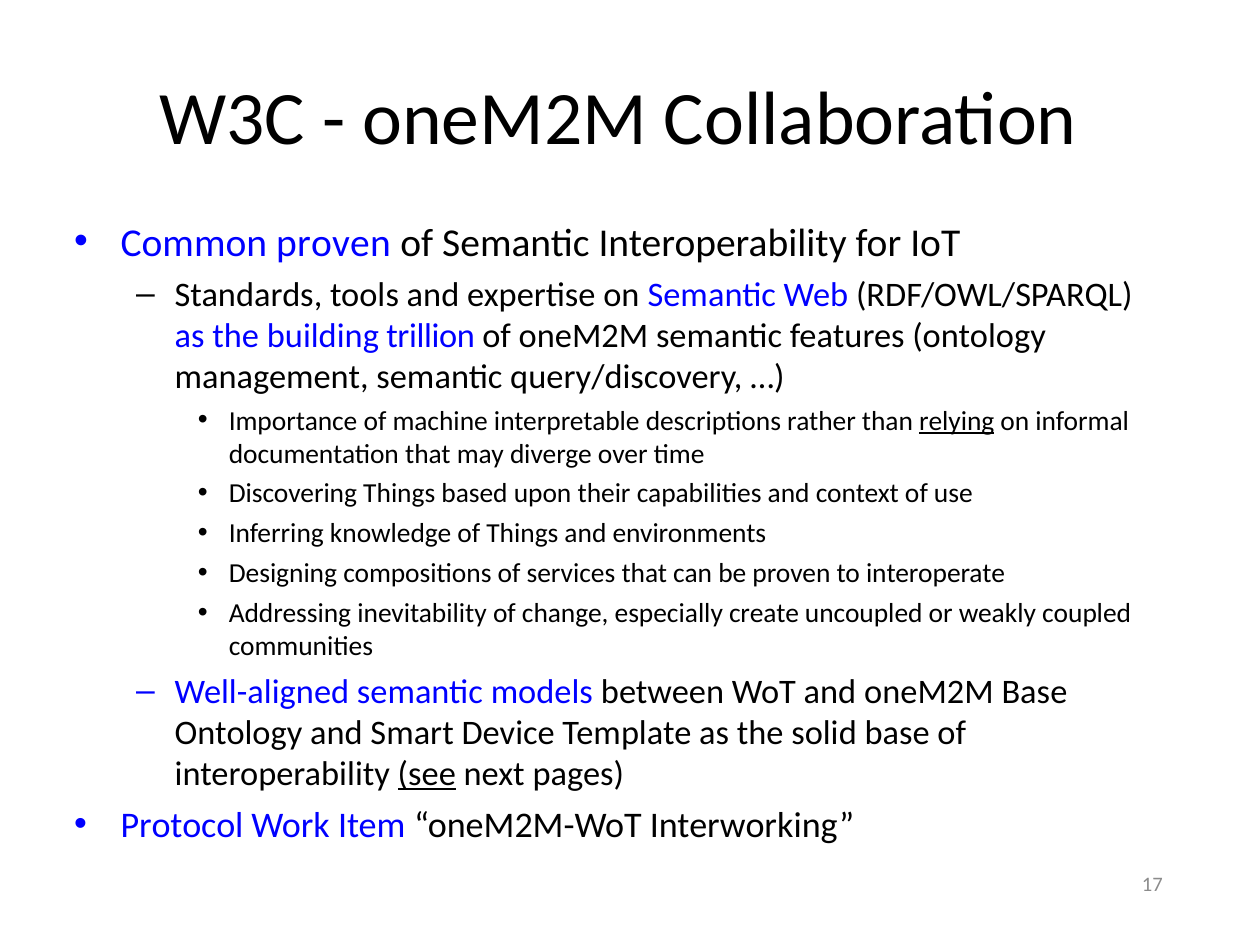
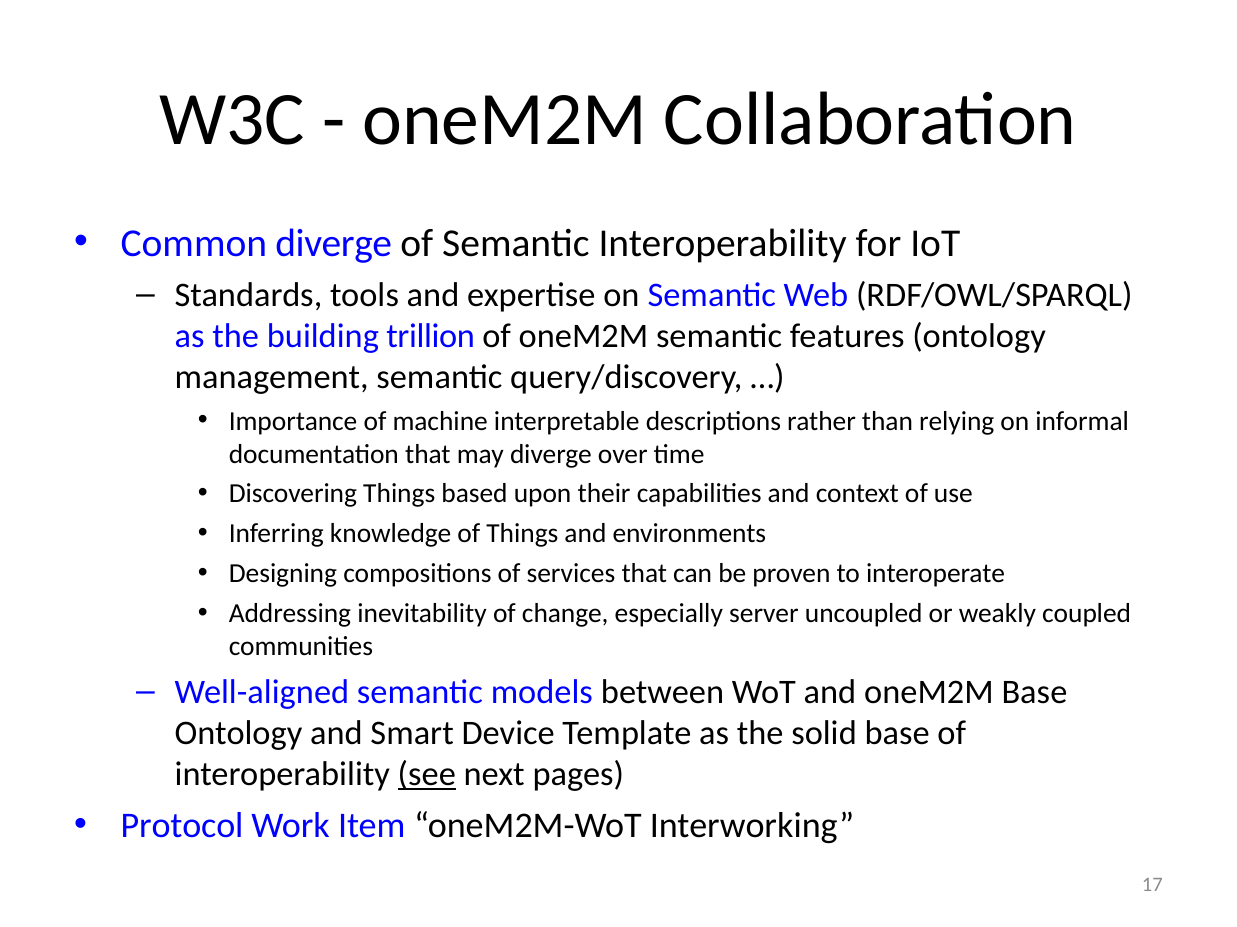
Common proven: proven -> diverge (334, 243)
relying underline: present -> none (957, 421)
create: create -> server (764, 614)
